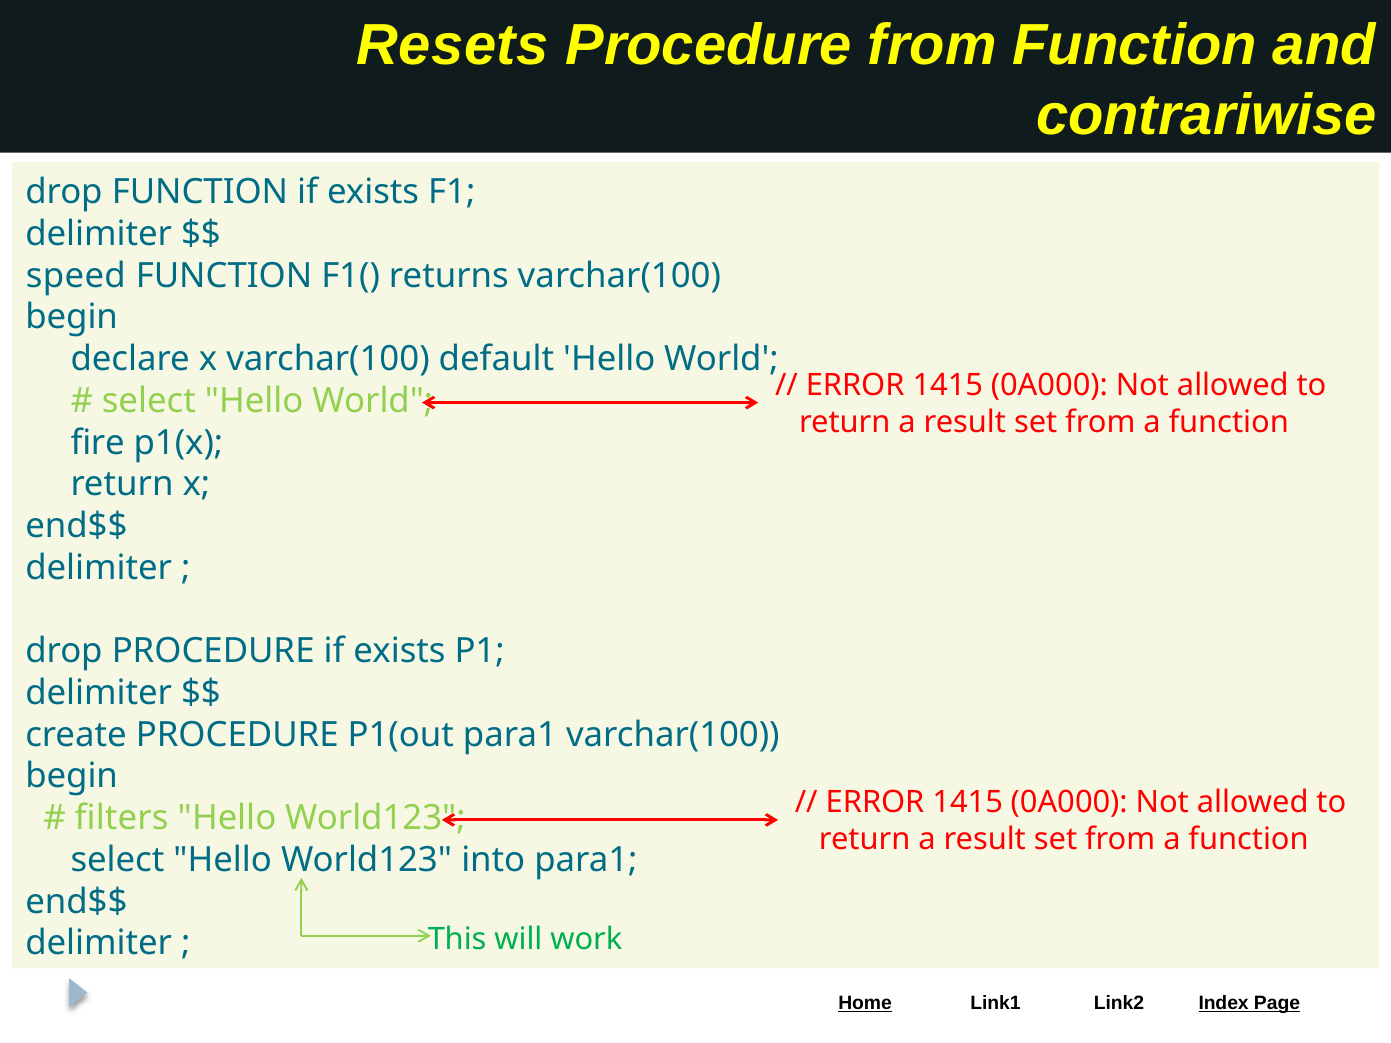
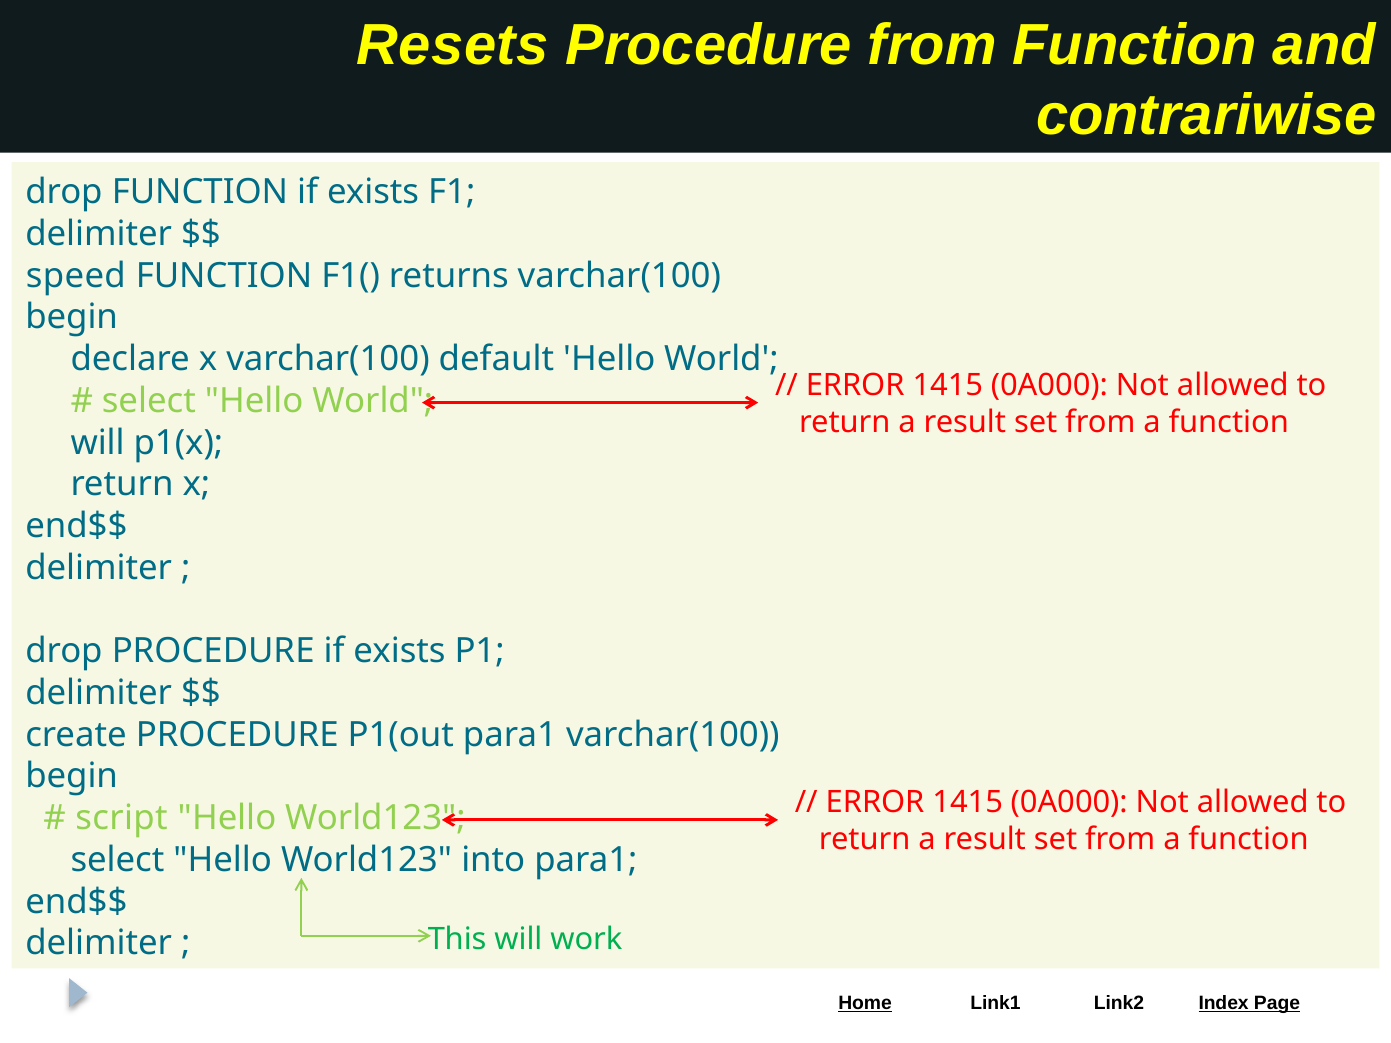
fire: fire -> will (98, 443)
filters: filters -> script (122, 818)
